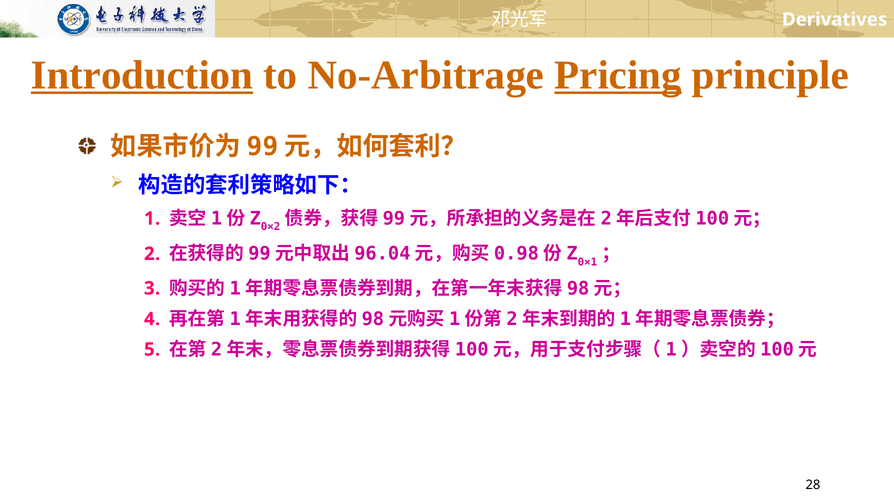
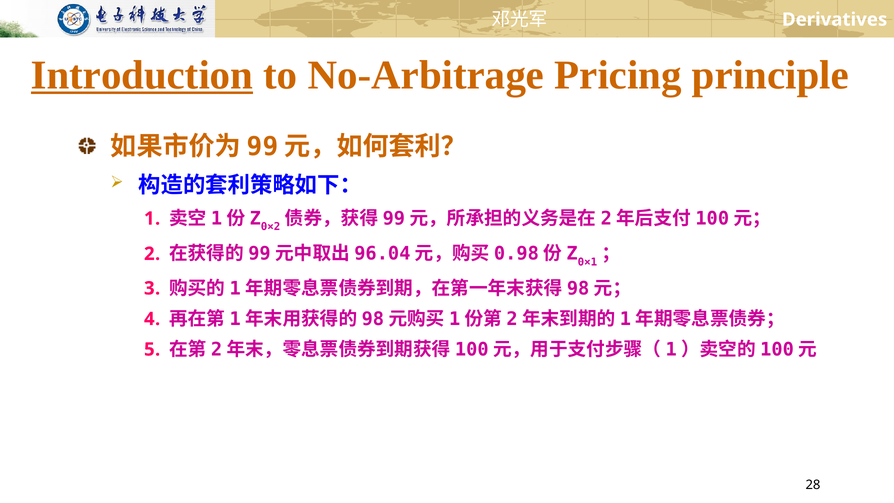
Pricing underline: present -> none (618, 75)
